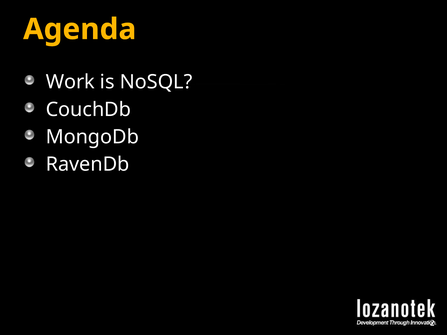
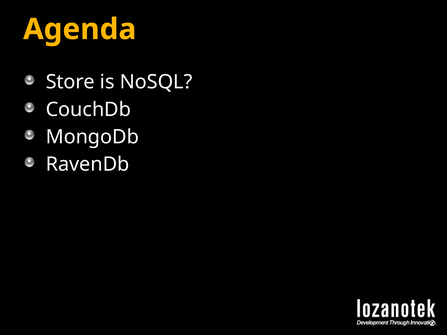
Work: Work -> Store (70, 82)
